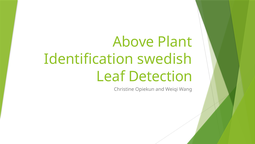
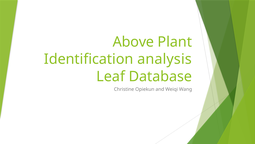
swedish: swedish -> analysis (165, 59)
Detection: Detection -> Database (160, 76)
